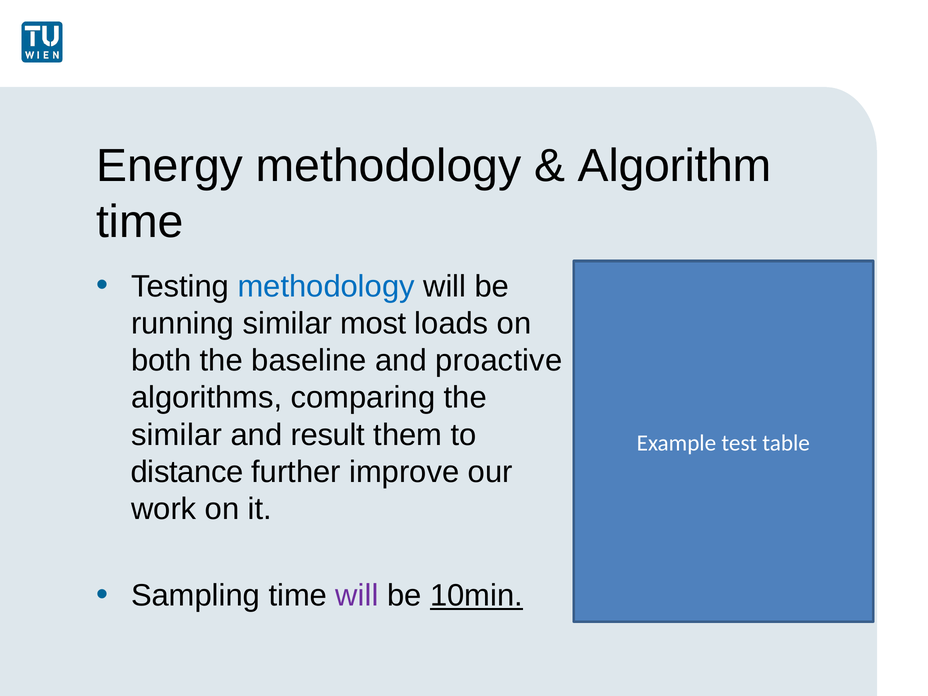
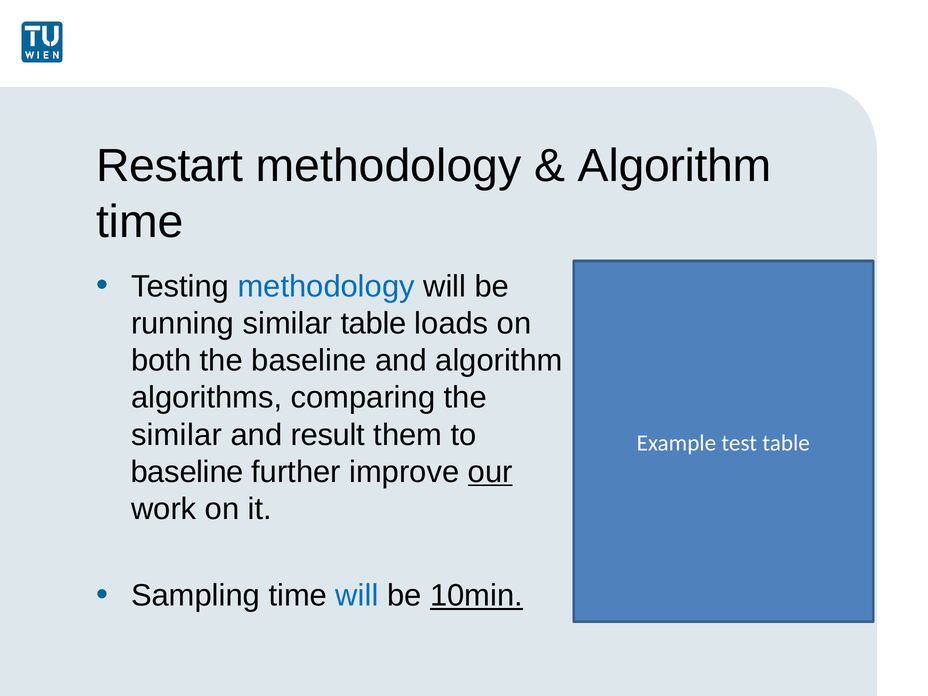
Energy: Energy -> Restart (170, 166)
similar most: most -> table (373, 324)
and proactive: proactive -> algorithm (499, 361)
distance: distance -> baseline (187, 472)
our underline: none -> present (490, 472)
will colour: purple -> blue (357, 596)
